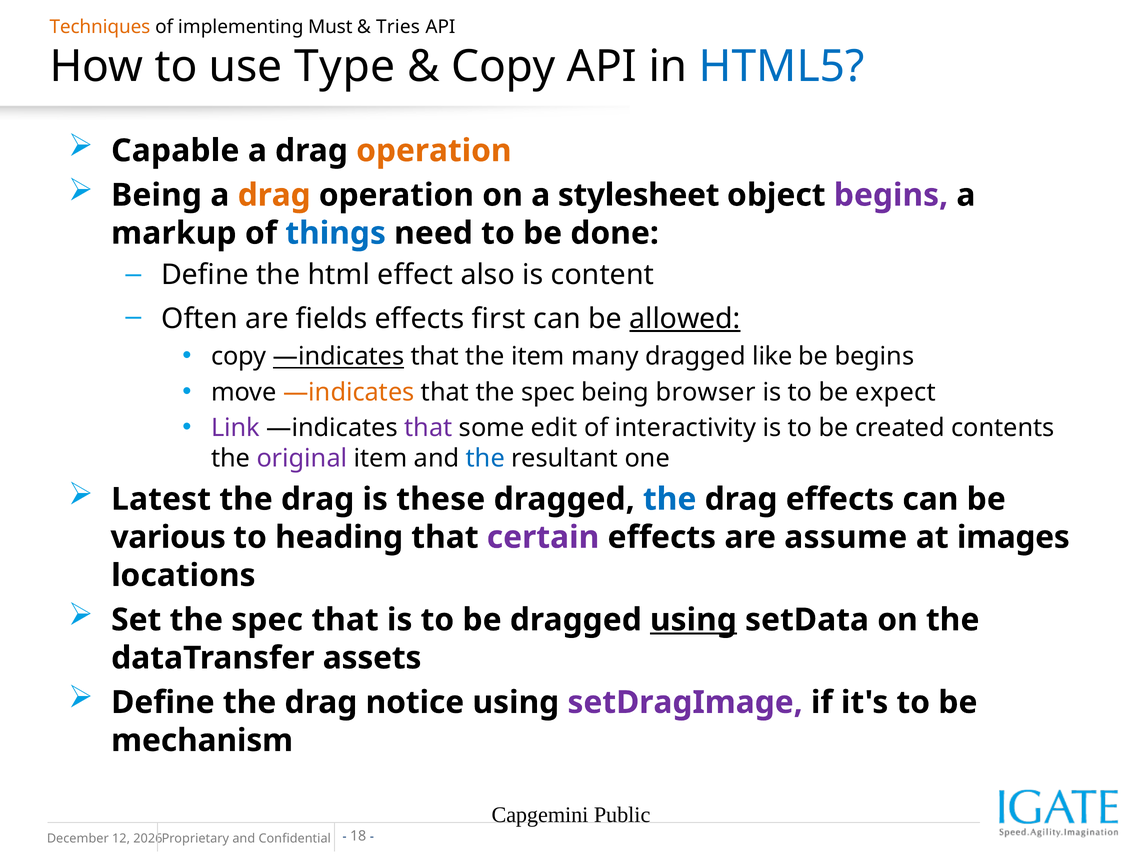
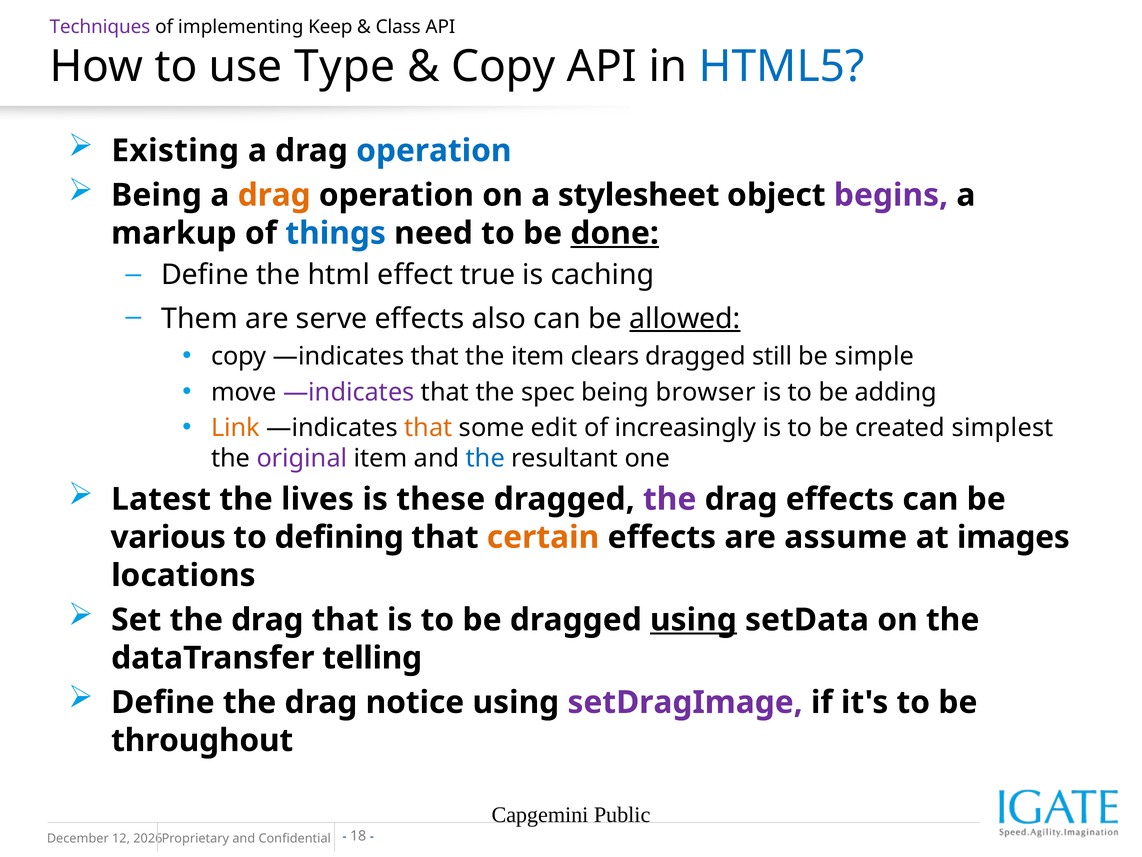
Techniques colour: orange -> purple (100, 27)
Must: Must -> Keep (330, 27)
Tries: Tries -> Class (398, 27)
Capable: Capable -> Existing (175, 151)
operation colour: orange -> blue (434, 151)
done underline: none -> present (615, 233)
also: also -> true (488, 275)
content: content -> caching (602, 275)
Often: Often -> Them (199, 319)
fields: fields -> serve (332, 319)
first: first -> also (499, 319)
—indicates underline: present -> none (339, 356)
many: many -> clears (605, 356)
like: like -> still (772, 356)
be begins: begins -> simple (874, 356)
—indicates colour: orange -> purple (349, 392)
expect: expect -> adding (896, 392)
Link colour: purple -> orange (235, 427)
that colour: purple -> orange (428, 427)
interactivity: interactivity -> increasingly (686, 427)
contents: contents -> simplest (1003, 427)
drag: drag -> lives (317, 499)
the colour: blue -> purple (670, 499)
heading: heading -> defining (339, 537)
certain colour: purple -> orange (543, 537)
Set the spec: spec -> drag (267, 620)
assets: assets -> telling (372, 658)
mechanism: mechanism -> throughout (202, 740)
